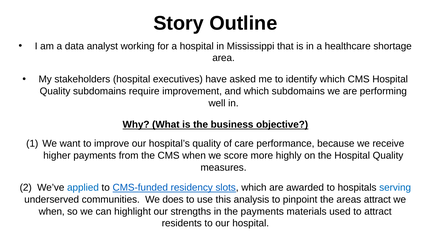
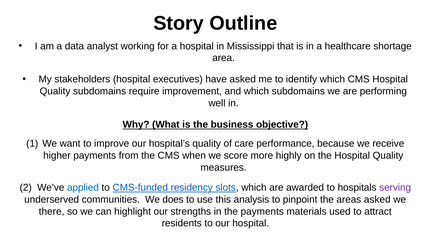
serving colour: blue -> purple (395, 187)
areas attract: attract -> asked (377, 199)
when: when -> there (52, 211)
